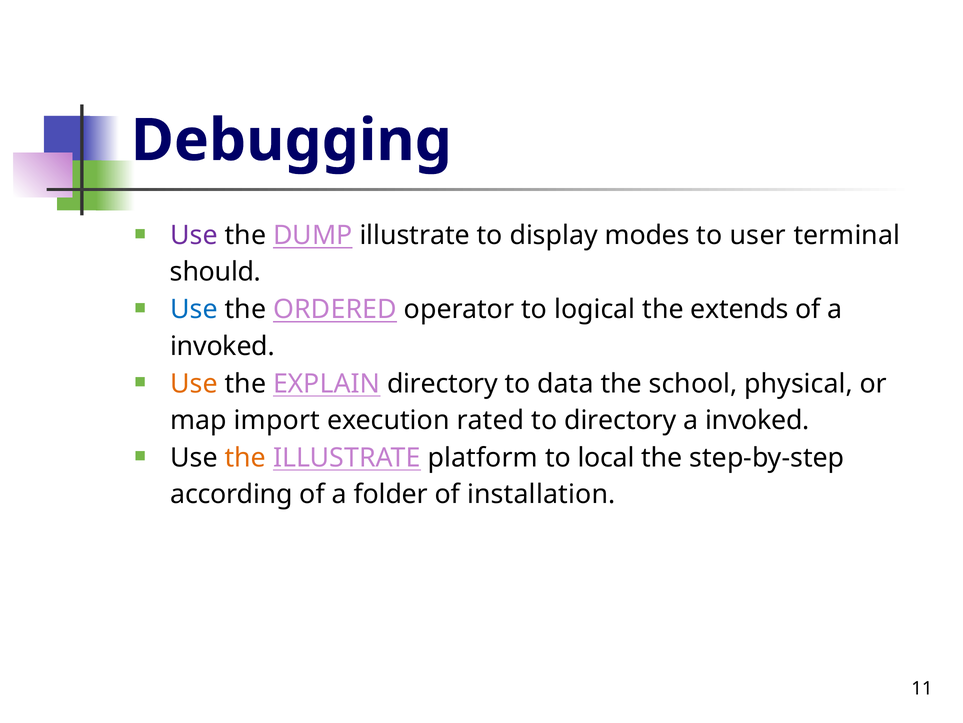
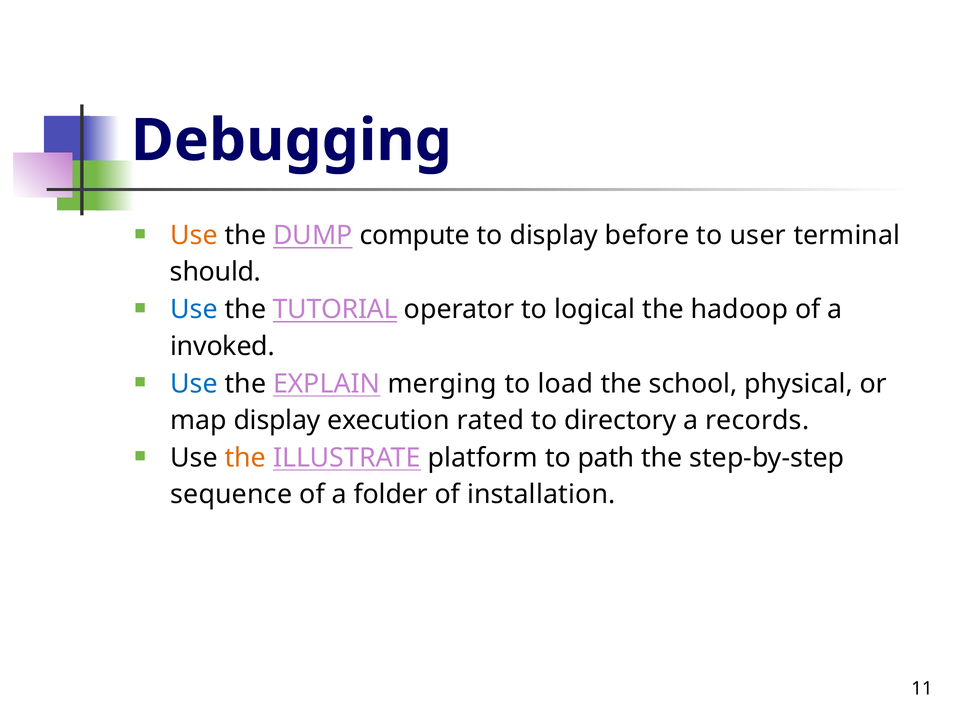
Use colour: purple -> orange (194, 235)
DUMP illustrate: illustrate -> compute (415, 235)
modes: modes -> before (647, 235)
ORDERED: ORDERED -> TUTORIAL (335, 309)
extends: extends -> hadoop (739, 309)
Use colour: orange -> blue (194, 383)
EXPLAIN directory: directory -> merging (442, 383)
data: data -> load (565, 383)
map import: import -> display (277, 420)
invoked: invoked -> records (757, 420)
local: local -> path (606, 457)
according: according -> sequence (231, 494)
